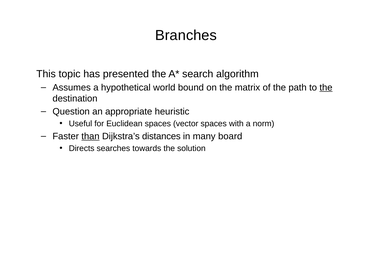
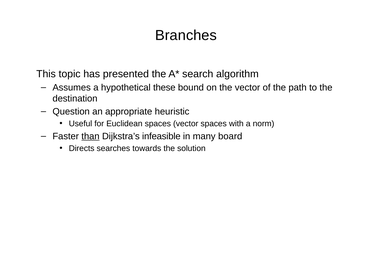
world: world -> these (164, 87)
the matrix: matrix -> vector (247, 87)
the underline: present -> none (326, 87)
distances: distances -> infeasible (161, 136)
